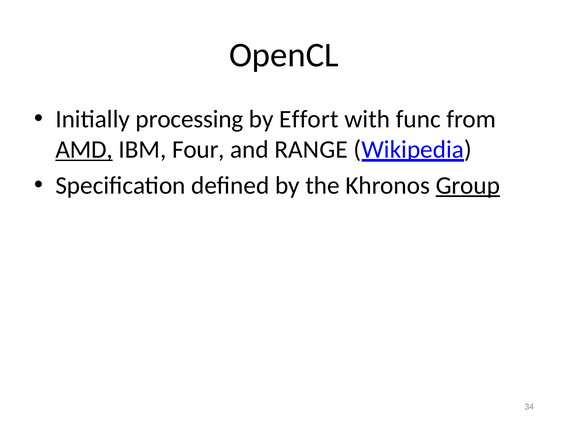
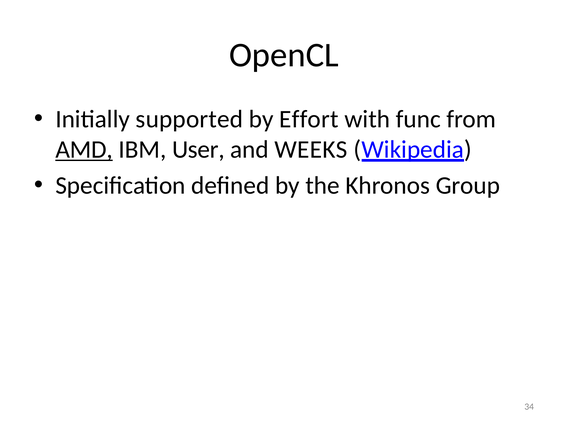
processing: processing -> supported (189, 119)
Four: Four -> User (198, 149)
RANGE: RANGE -> WEEKS (311, 149)
Group underline: present -> none (468, 185)
